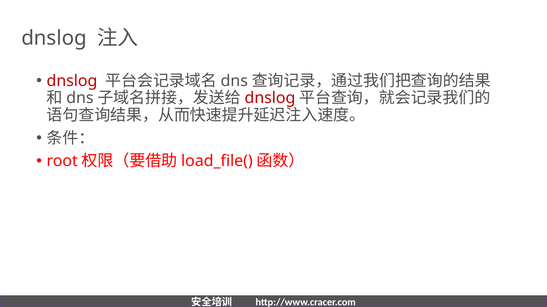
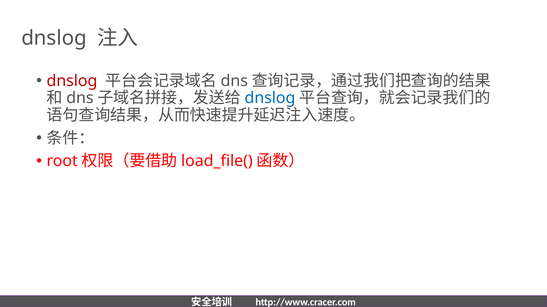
dnslog colour: red -> blue (270, 98)
